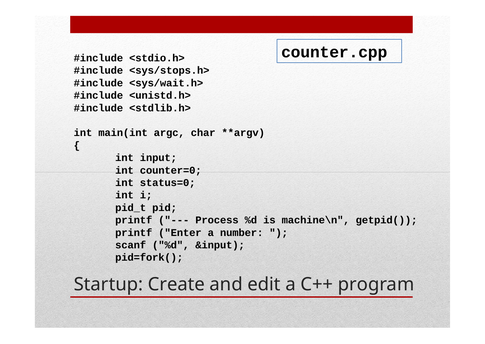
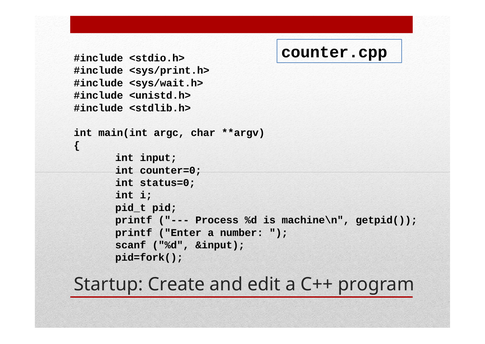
<sys/stops.h>: <sys/stops.h> -> <sys/print.h> (169, 70)
